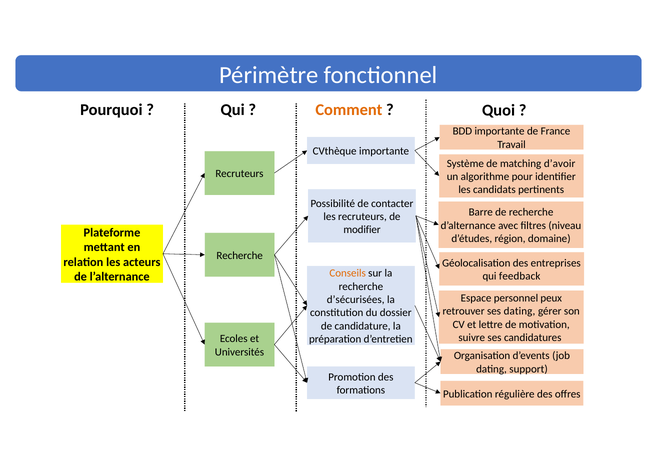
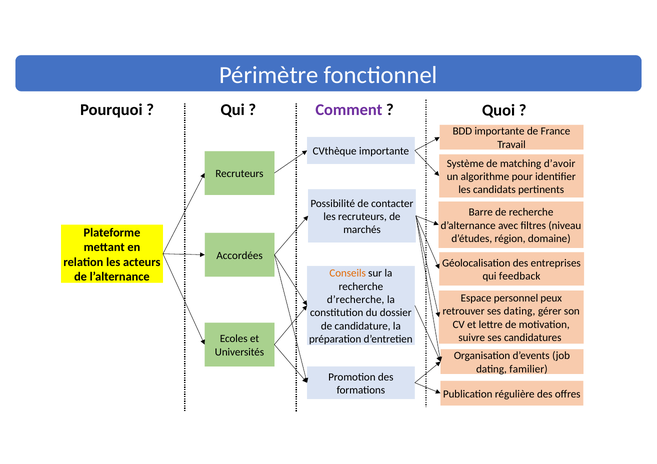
Comment colour: orange -> purple (349, 110)
modifier: modifier -> marchés (362, 230)
Recherche: Recherche -> Accordées (240, 256)
d’sécurisées: d’sécurisées -> d’recherche (356, 300)
support: support -> familier (528, 369)
